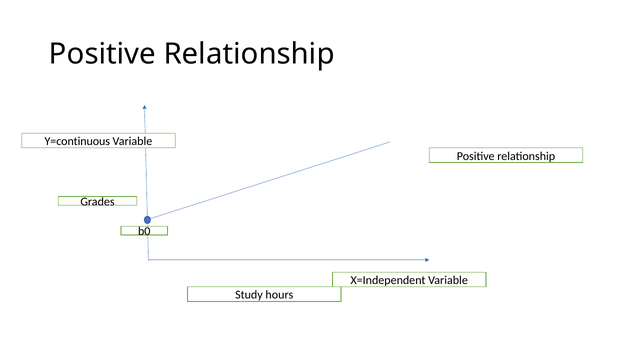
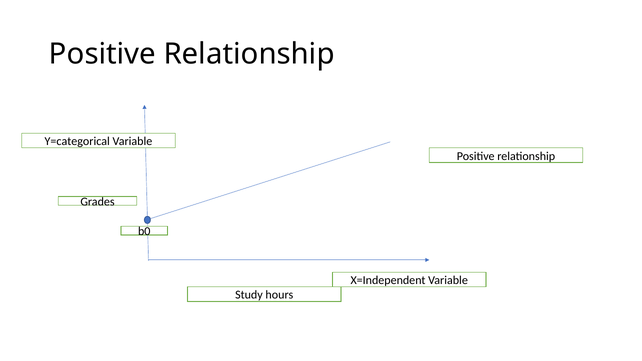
Y=continuous: Y=continuous -> Y=categorical (77, 141)
